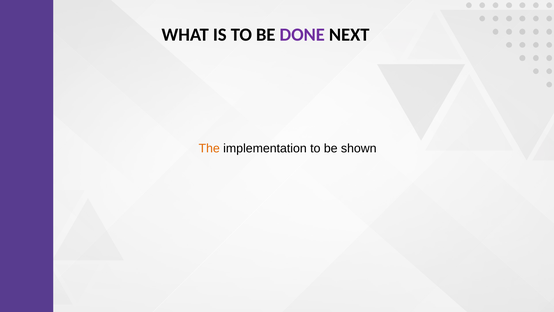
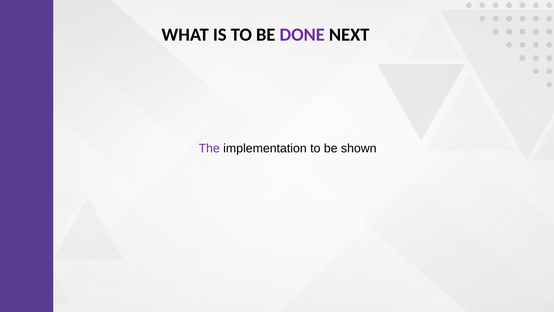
The colour: orange -> purple (209, 148)
